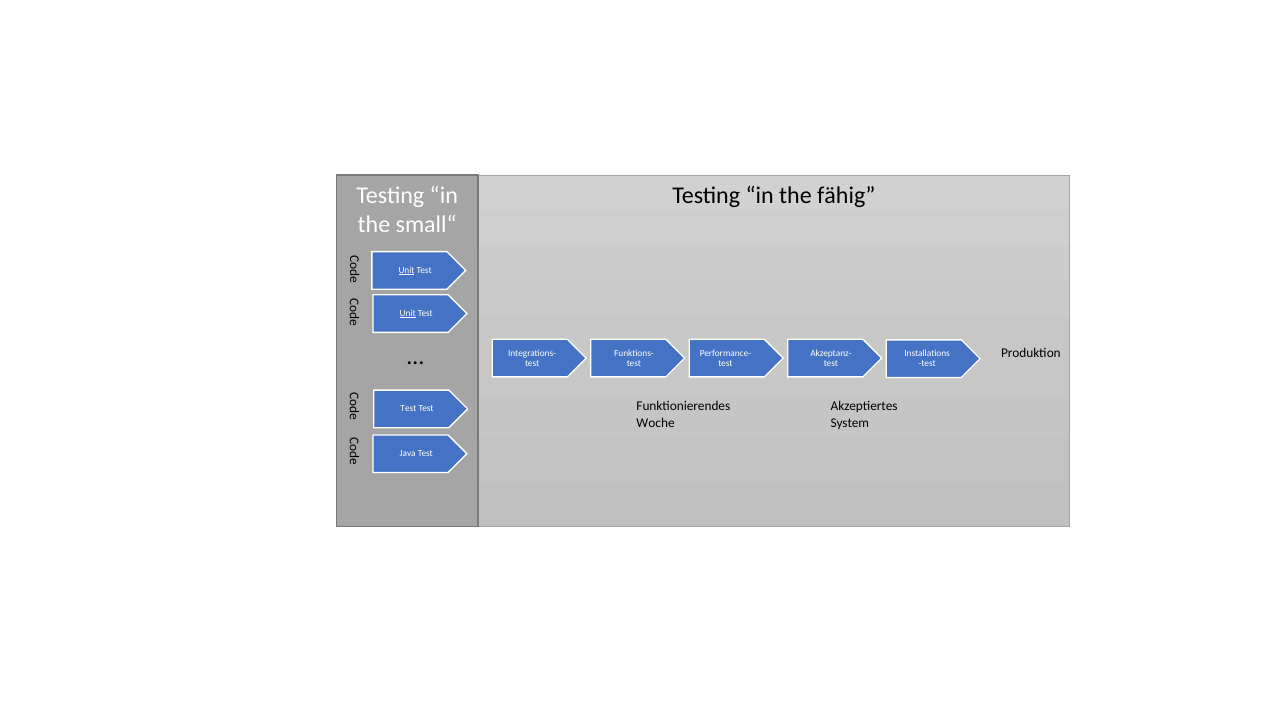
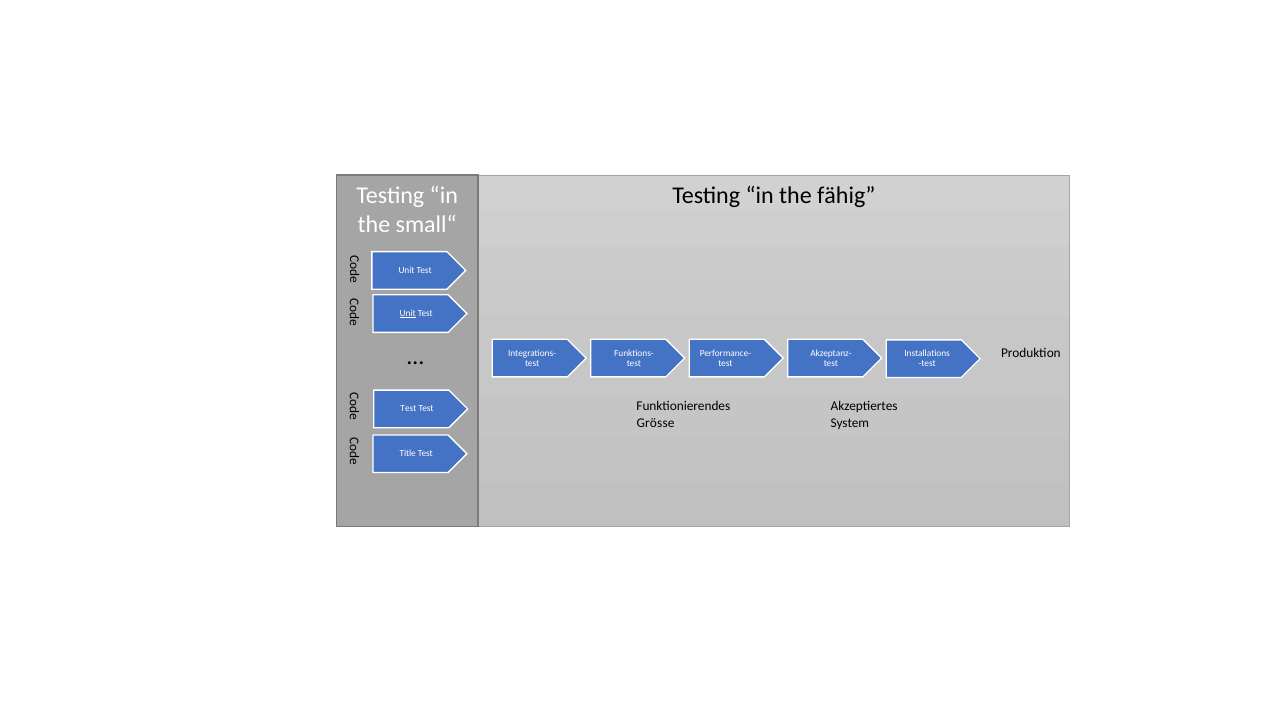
Unit underline: present -> none (407, 270)
Woche: Woche -> Grösse (656, 423)
Java: Java -> Title (408, 454)
